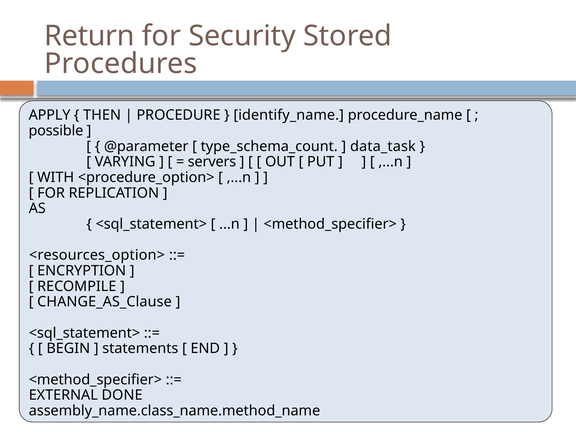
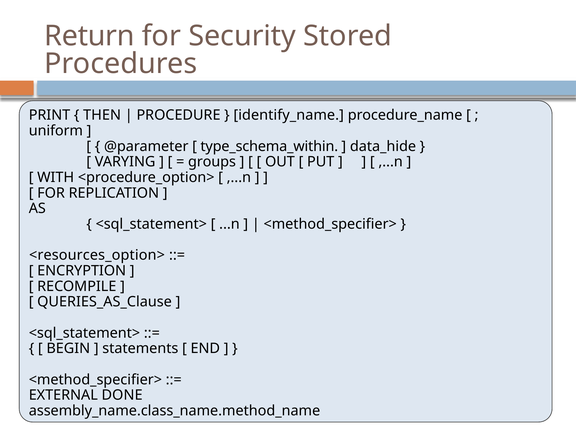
APPLY: APPLY -> PRINT (49, 115)
possible: possible -> uniform (56, 131)
type_schema_count: type_schema_count -> type_schema_within (269, 146)
data_task: data_task -> data_hide (383, 146)
servers: servers -> groups (212, 162)
CHANGE_AS_Clause: CHANGE_AS_Clause -> QUERIES_AS_Clause (105, 302)
